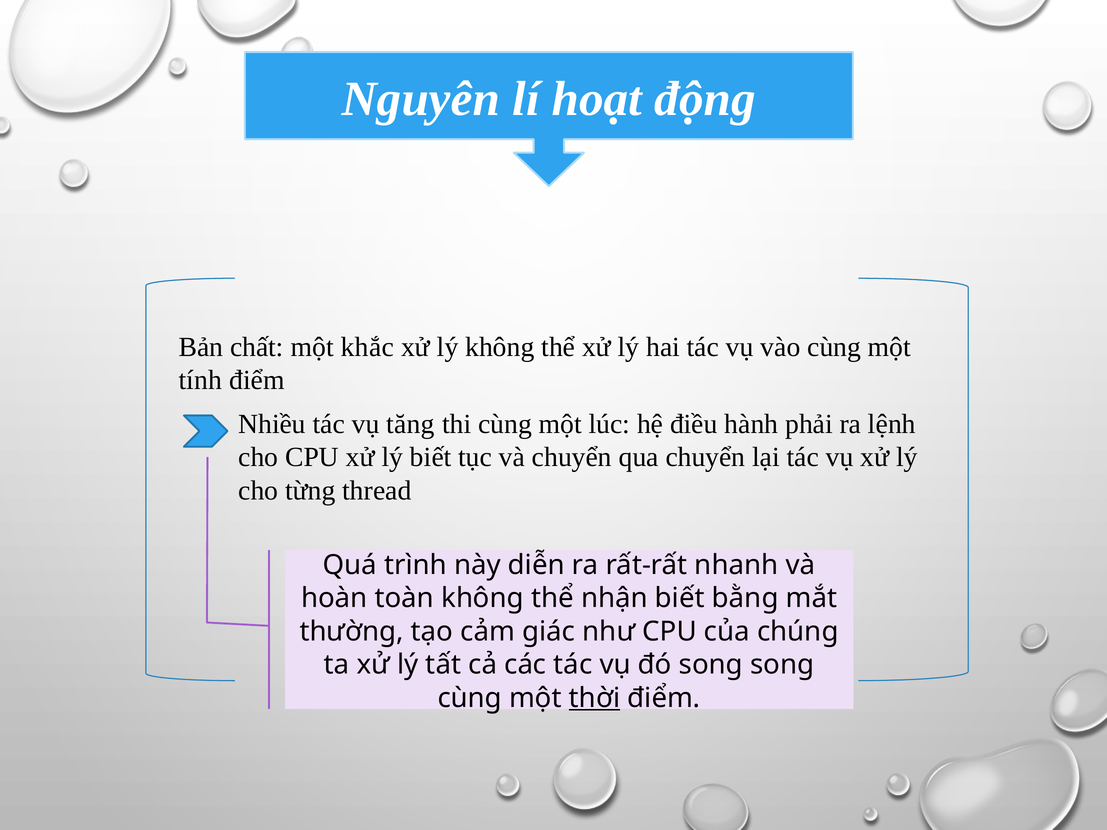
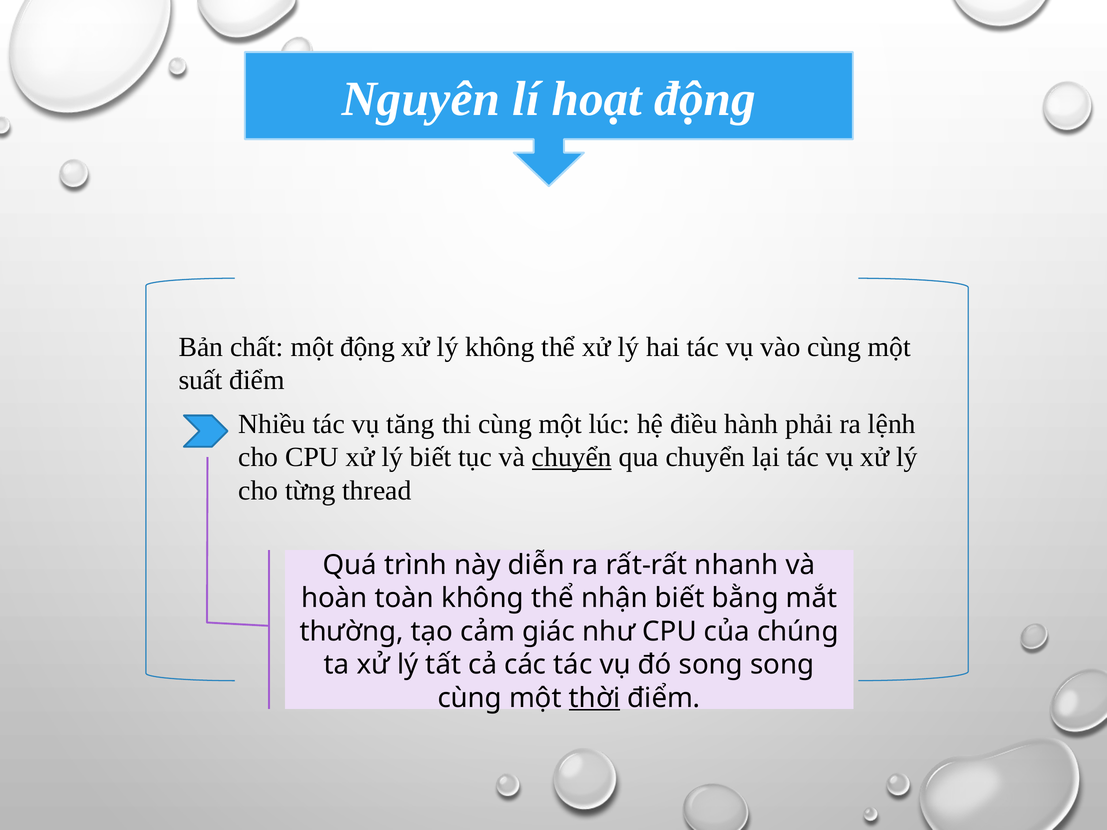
một khắc: khắc -> động (368, 347)
tính: tính -> suất (201, 380)
chuyển underline: none -> present (572, 458)
